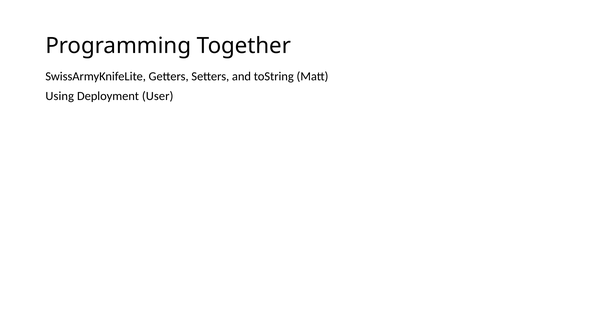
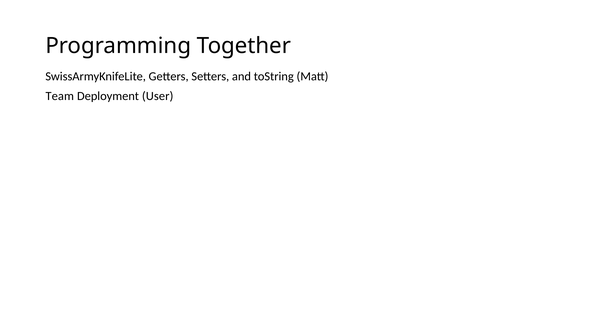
Using: Using -> Team (60, 96)
